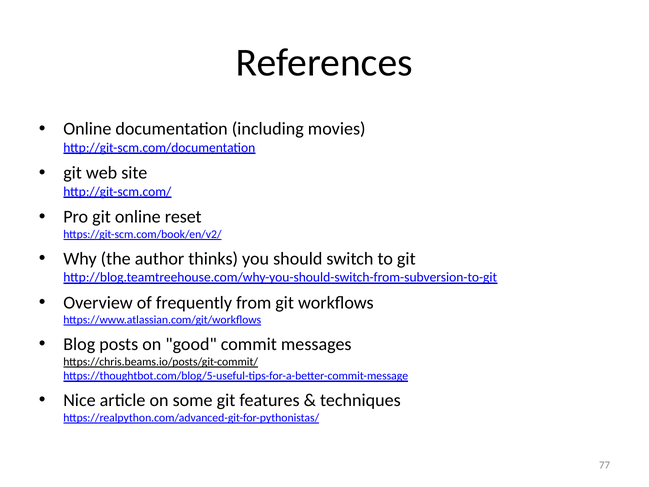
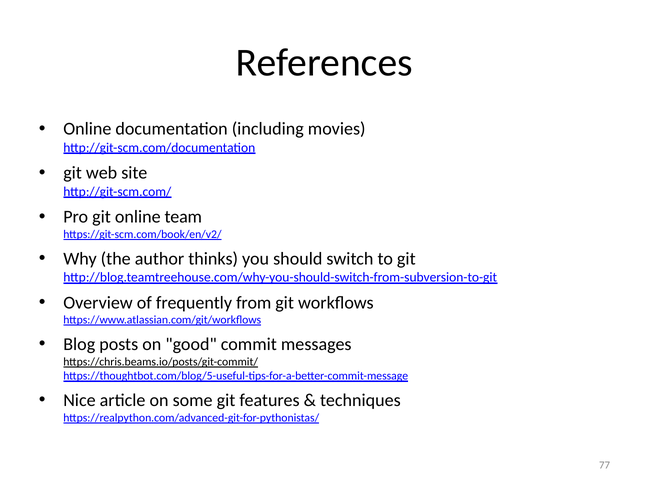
reset: reset -> team (183, 217)
